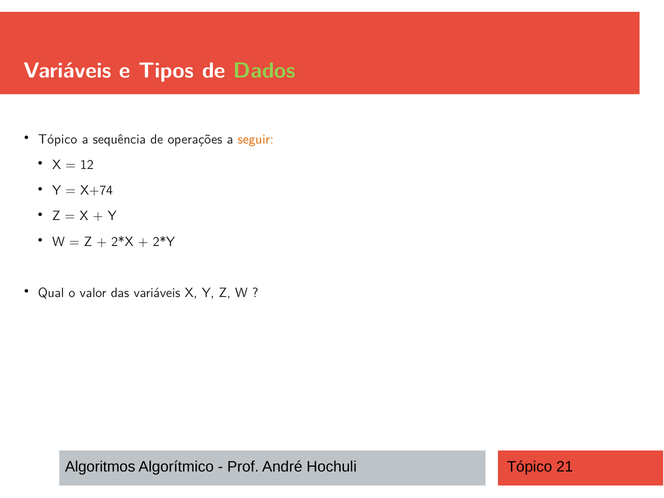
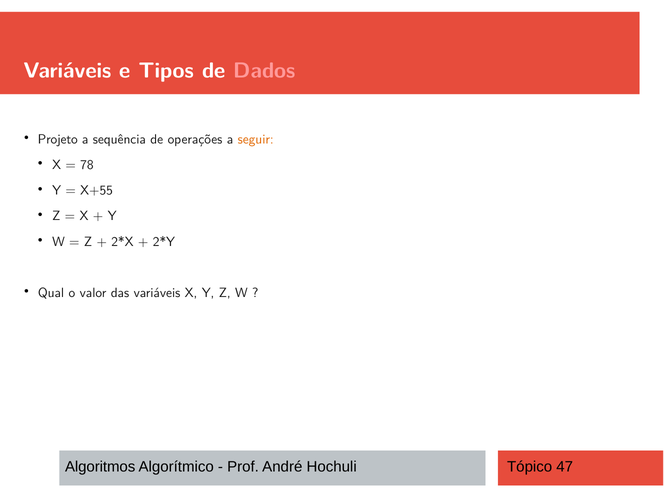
Dados colour: light green -> pink (264, 71)
Tópico: Tópico -> Projeto (58, 139)
12: 12 -> 78 (87, 165)
X+74: X+74 -> X+55 (97, 190)
21: 21 -> 47 (565, 467)
